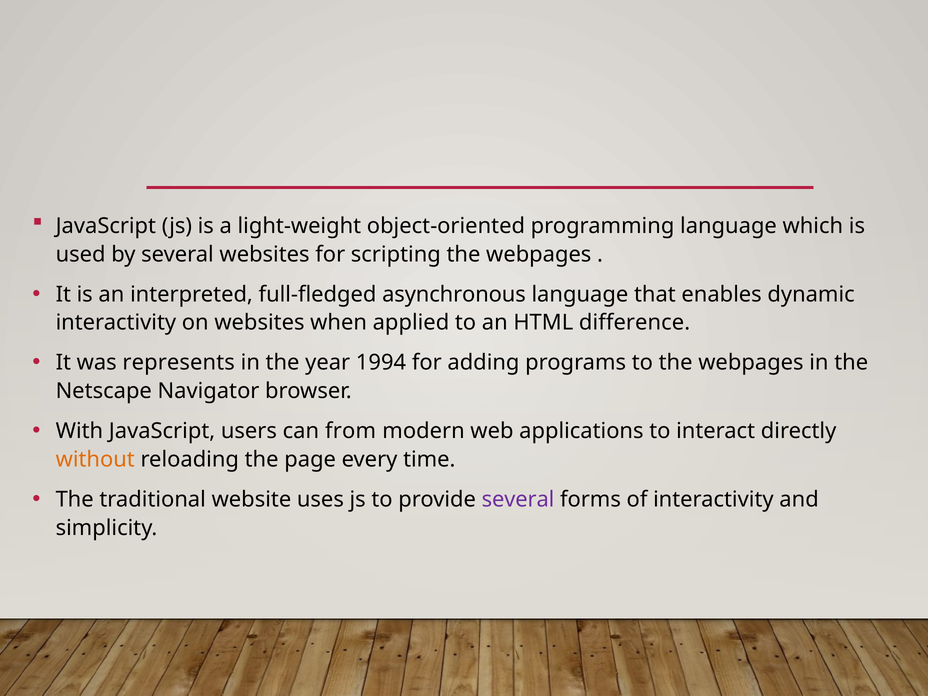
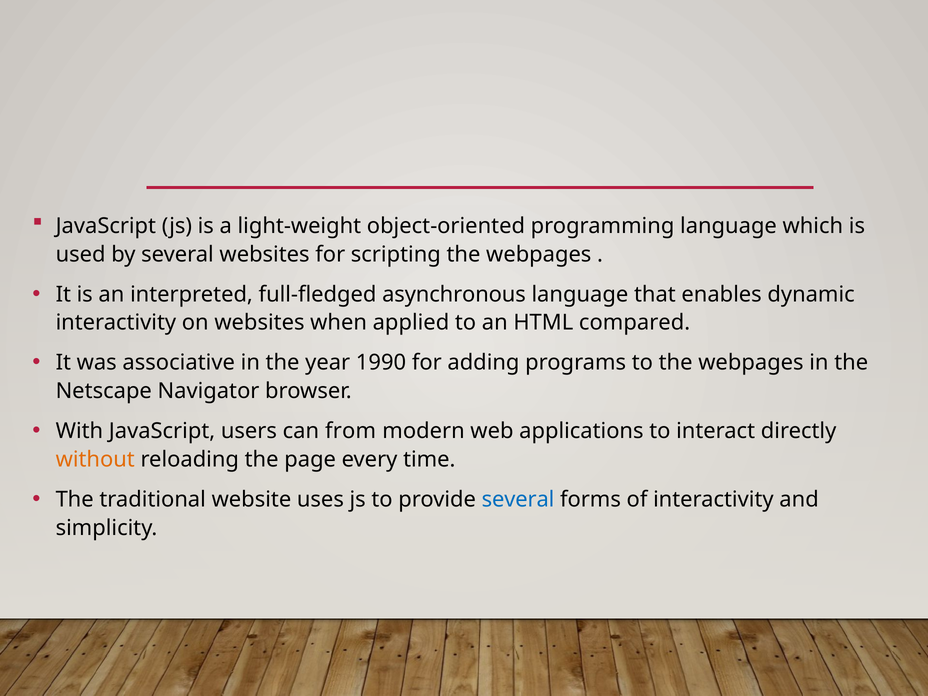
difference: difference -> compared (635, 323)
represents: represents -> associative (179, 363)
1994: 1994 -> 1990 (381, 363)
several colour: purple -> blue (518, 499)
